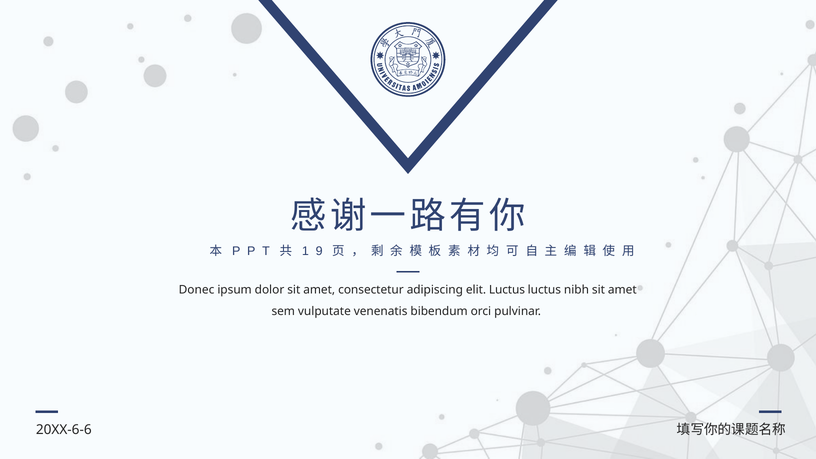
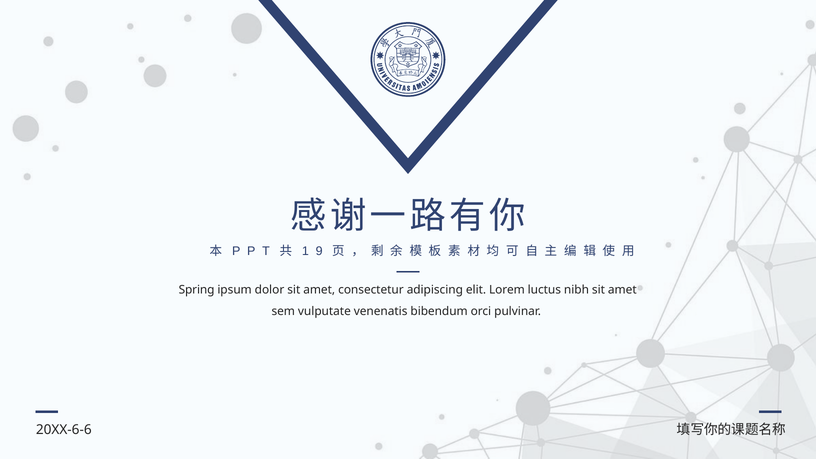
Donec: Donec -> Spring (197, 290)
elit Luctus: Luctus -> Lorem (507, 290)
